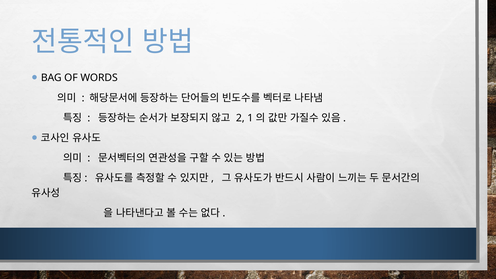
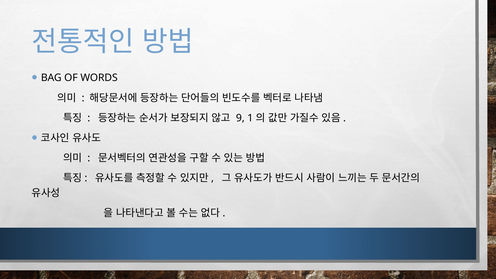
2: 2 -> 9 (240, 118)
